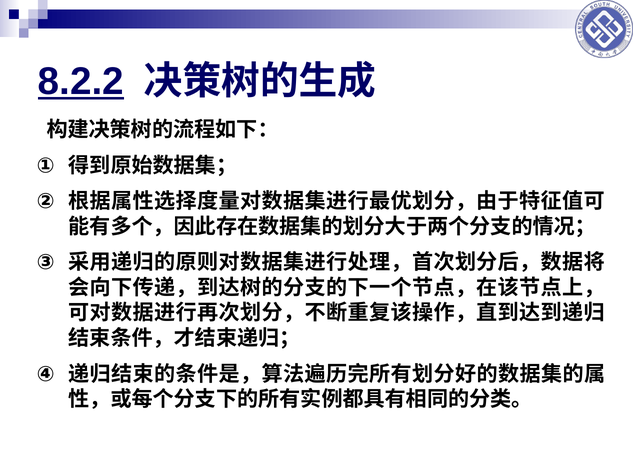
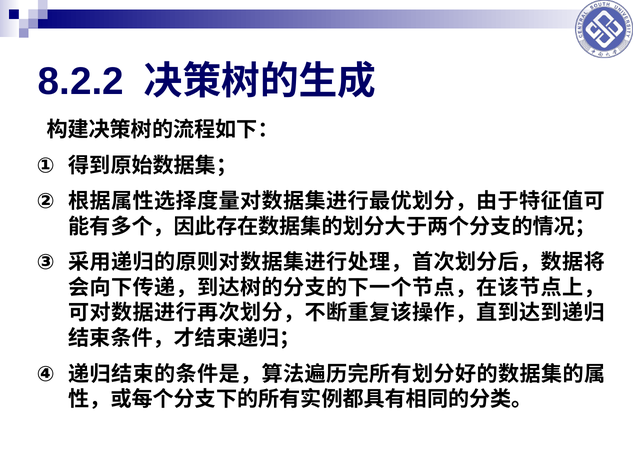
8.2.2 underline: present -> none (81, 82)
